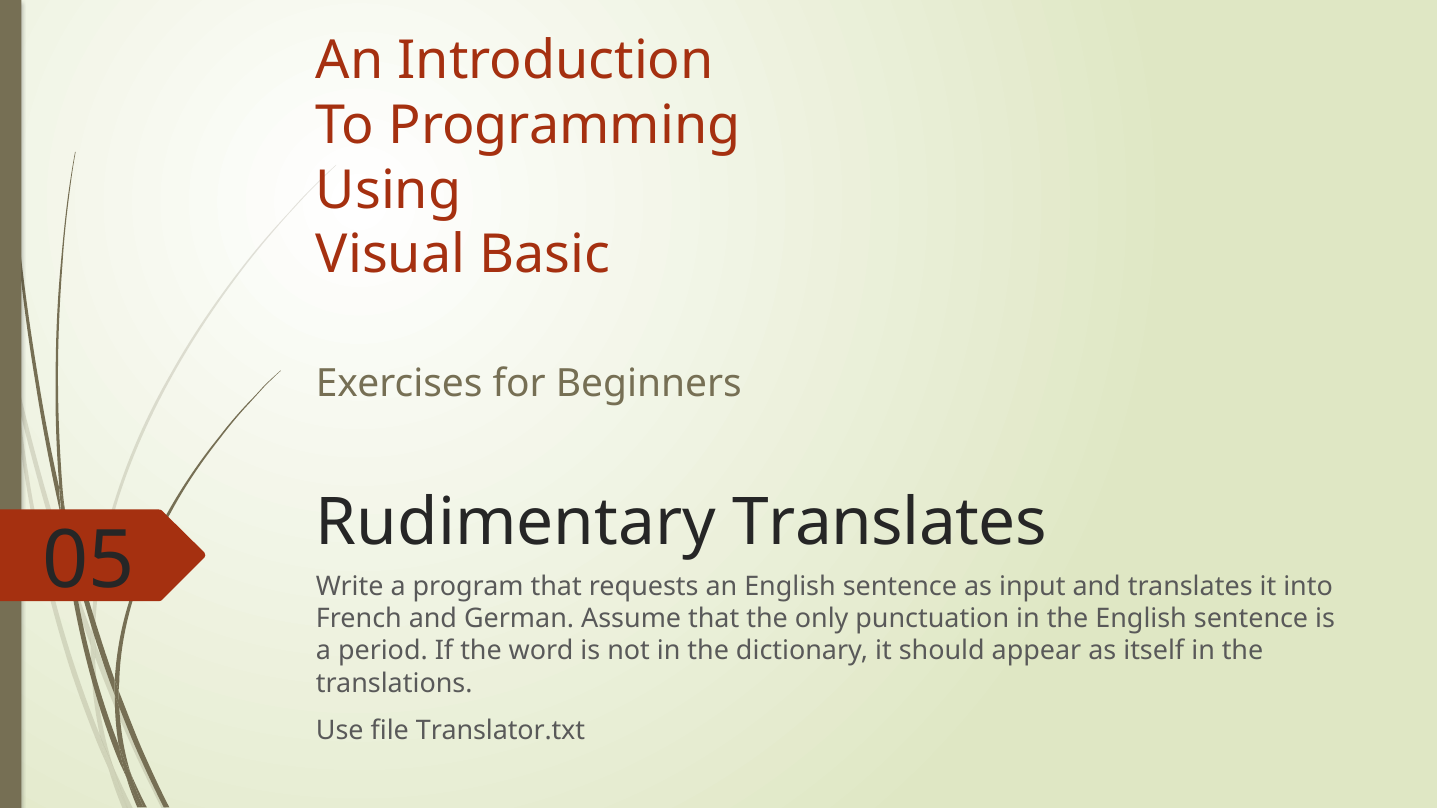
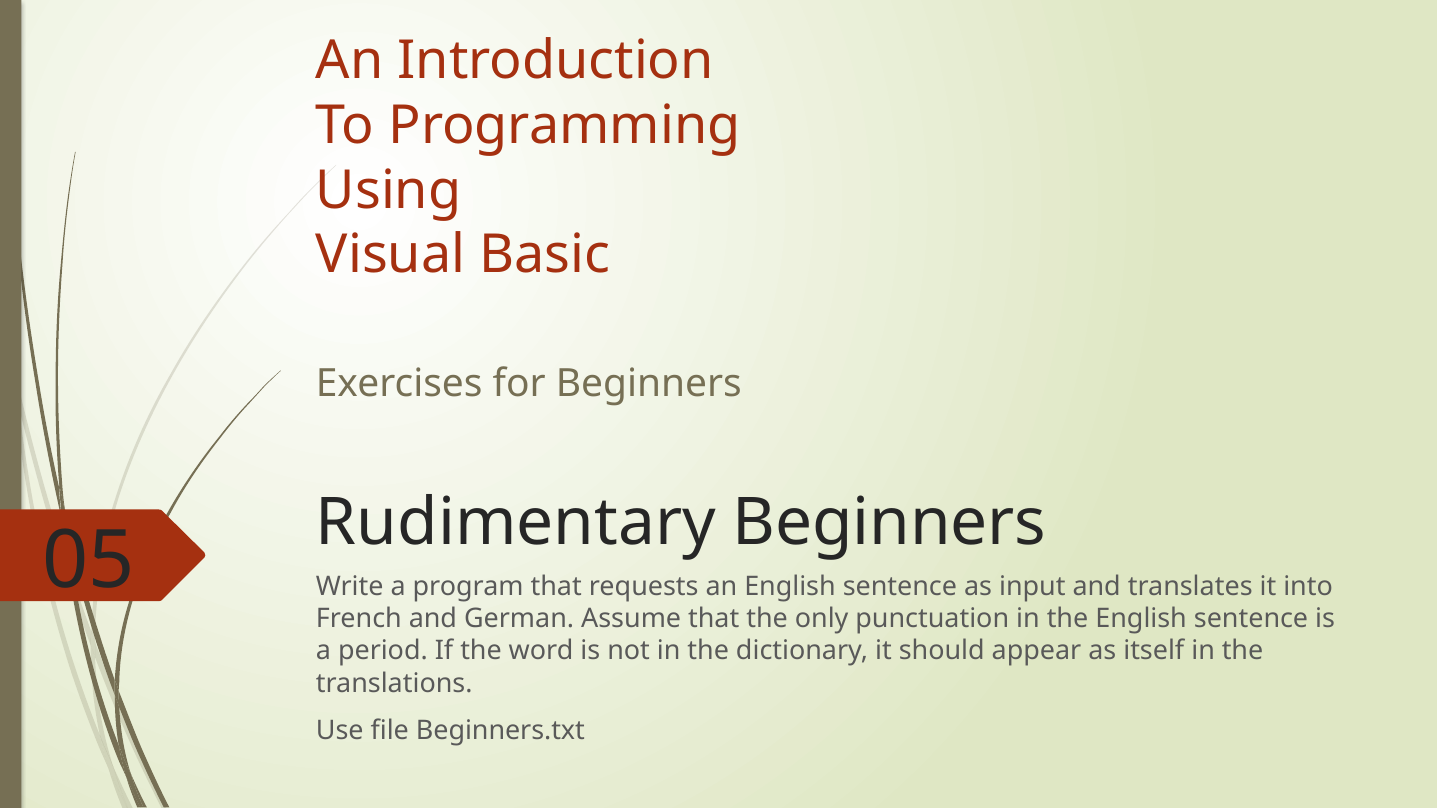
Rudimentary Translates: Translates -> Beginners (890, 523)
Translator.txt: Translator.txt -> Beginners.txt (500, 731)
